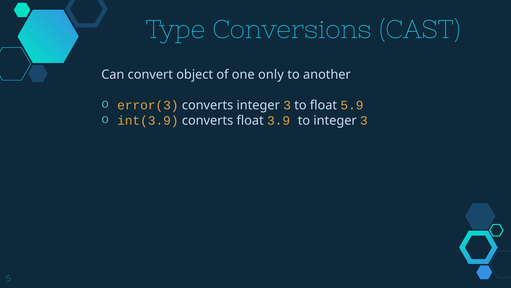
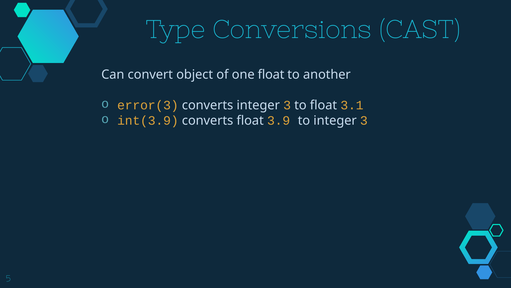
one only: only -> float (271, 75)
5.9: 5.9 -> 3.1 (352, 105)
